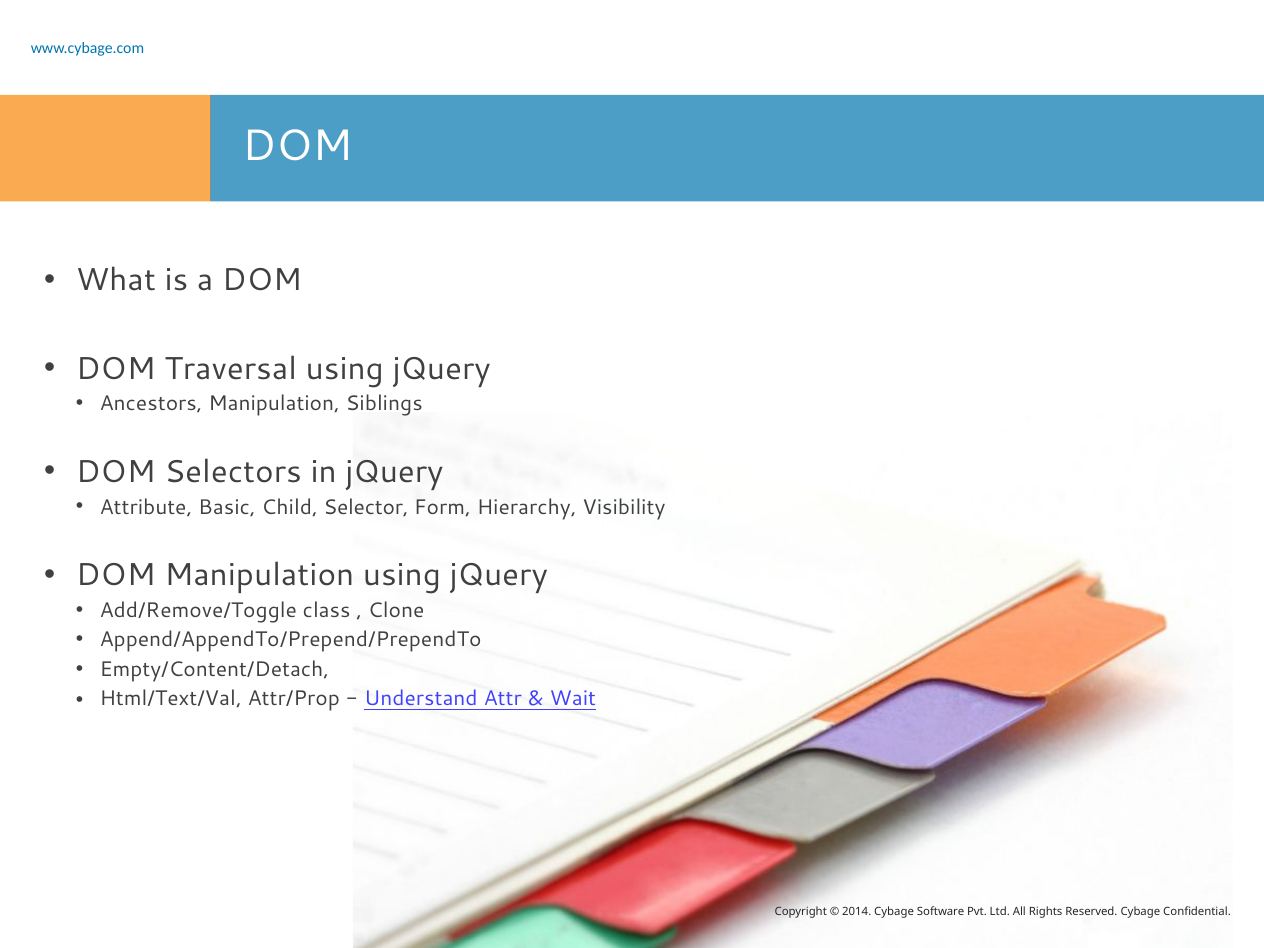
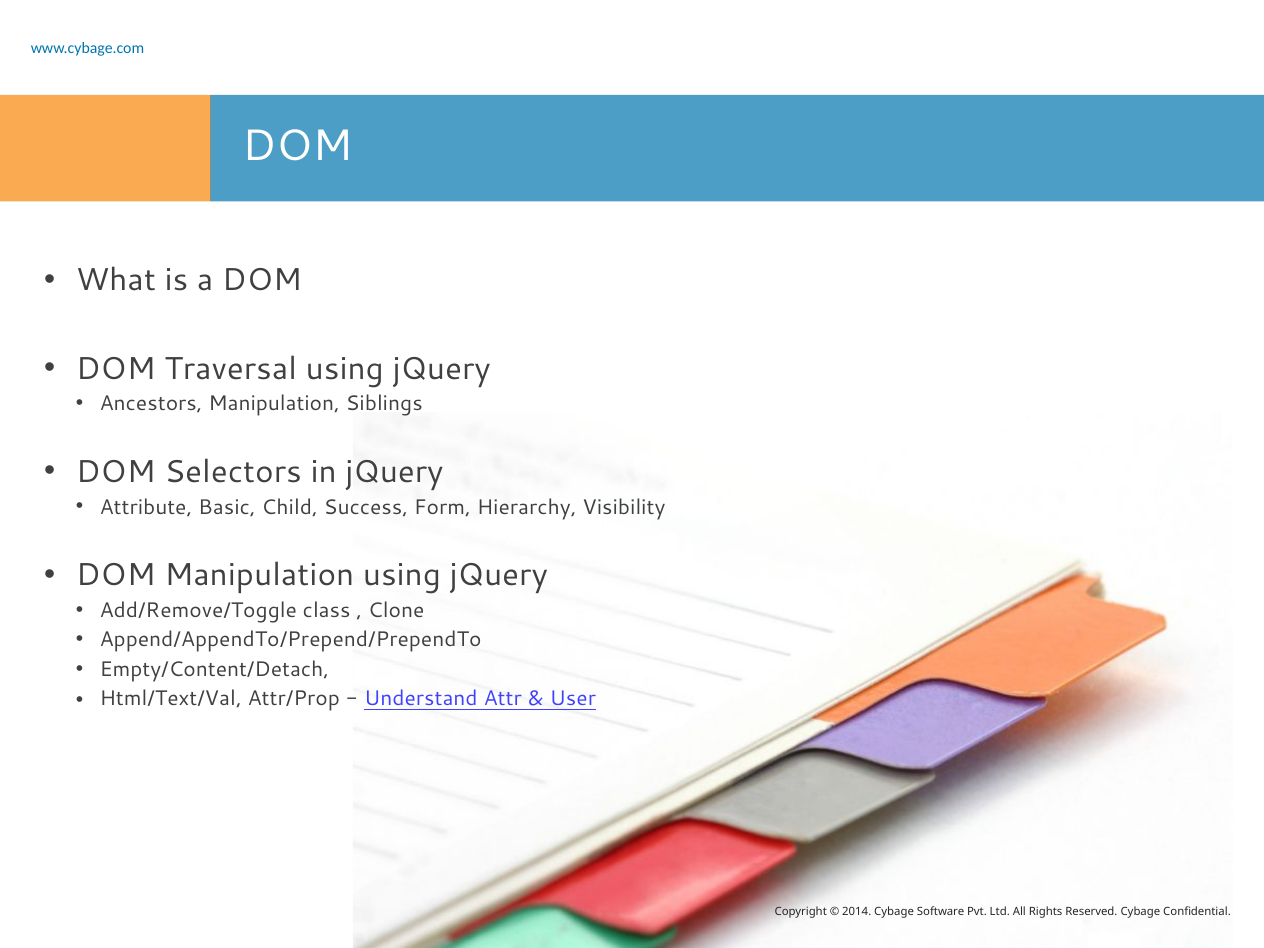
Selector: Selector -> Success (366, 507)
Wait: Wait -> User (573, 699)
